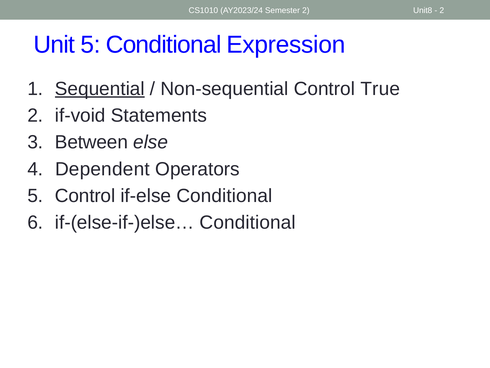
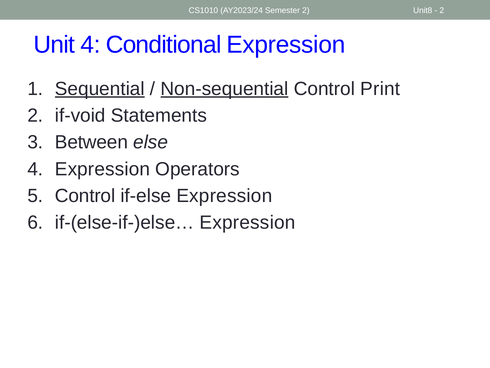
Unit 5: 5 -> 4 (90, 45)
Non-sequential underline: none -> present (224, 89)
True: True -> Print (380, 89)
Dependent: Dependent -> Expression (102, 169)
if-else Conditional: Conditional -> Expression (224, 196)
if-(else-if-)else… Conditional: Conditional -> Expression (248, 222)
